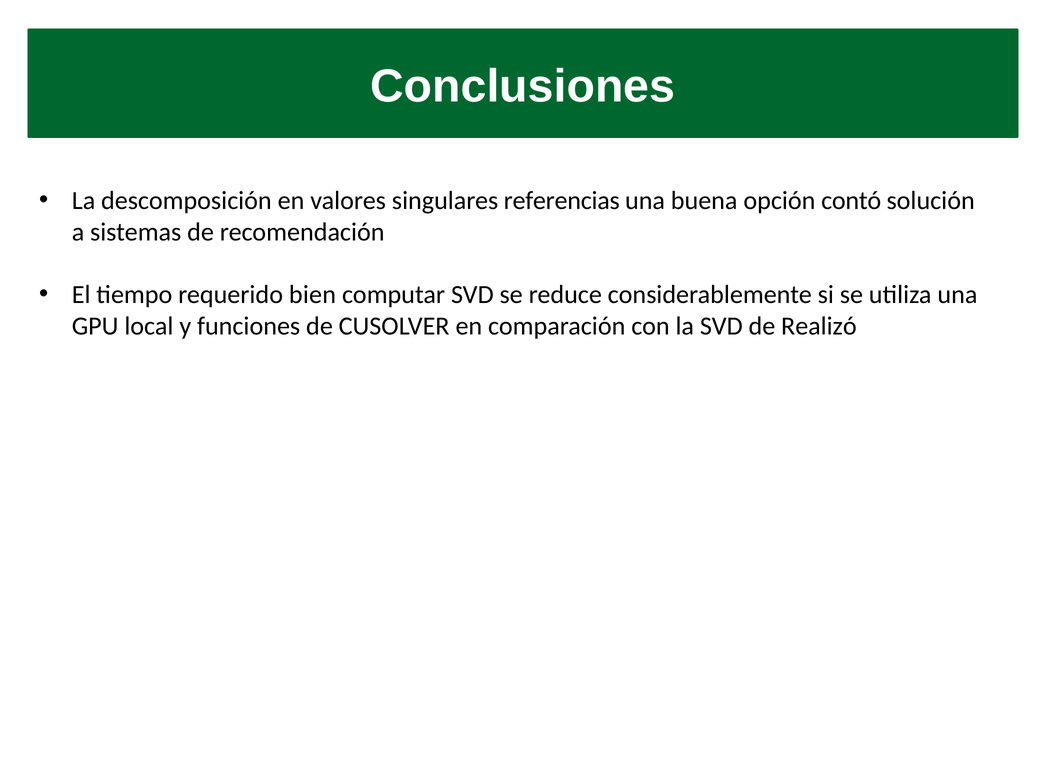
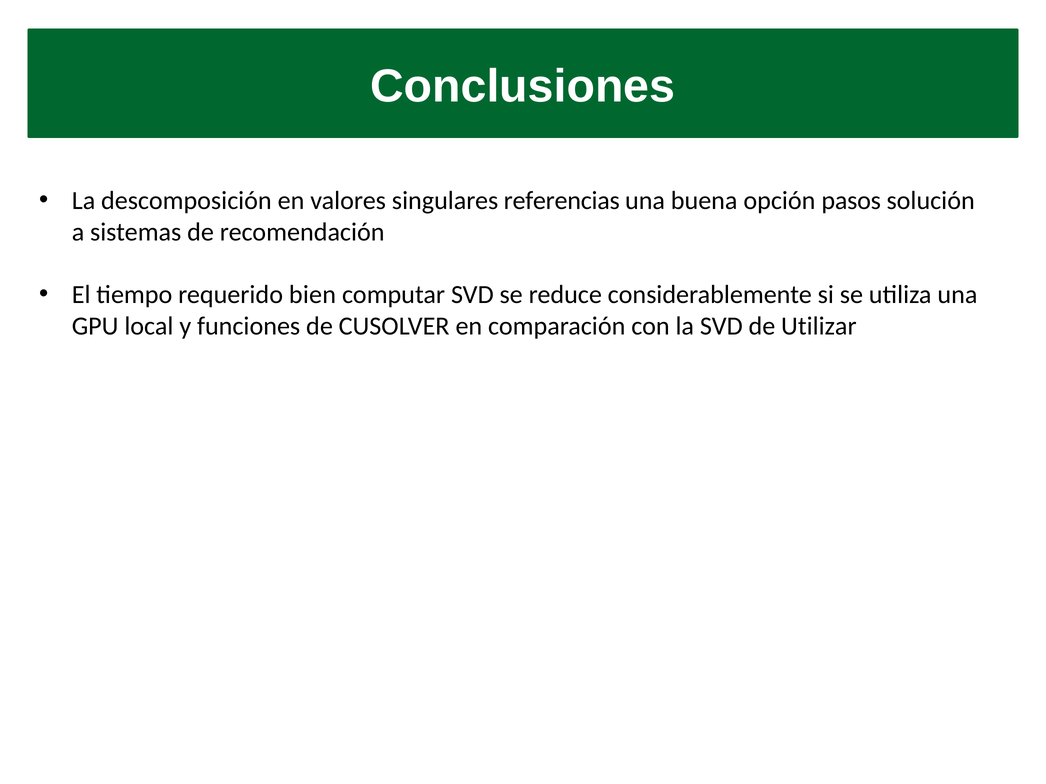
contó: contó -> pasos (851, 201)
Realizó: Realizó -> Utilizar (819, 326)
